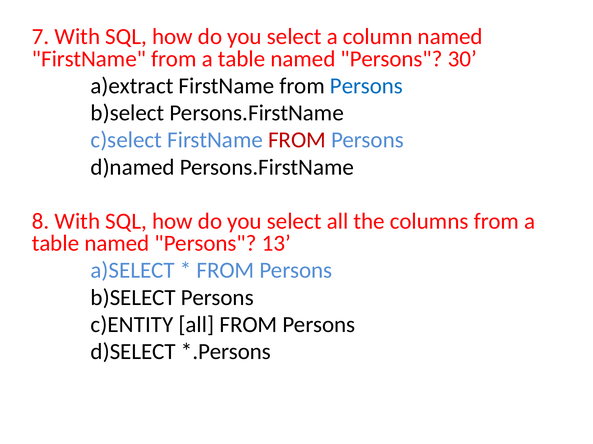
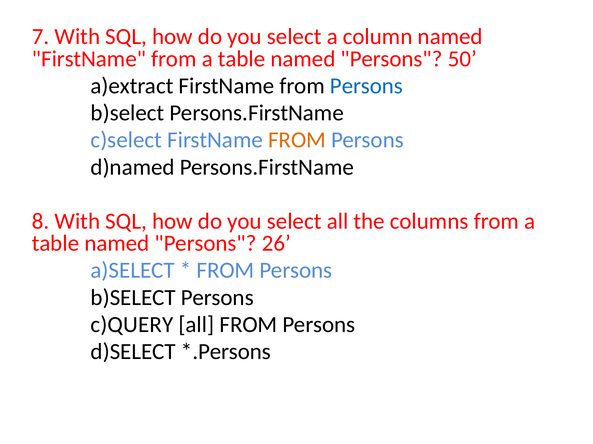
30: 30 -> 50 (462, 59)
FROM colour: red -> orange (297, 140)
13: 13 -> 26 (276, 244)
c)ENTITY: c)ENTITY -> c)QUERY (132, 325)
